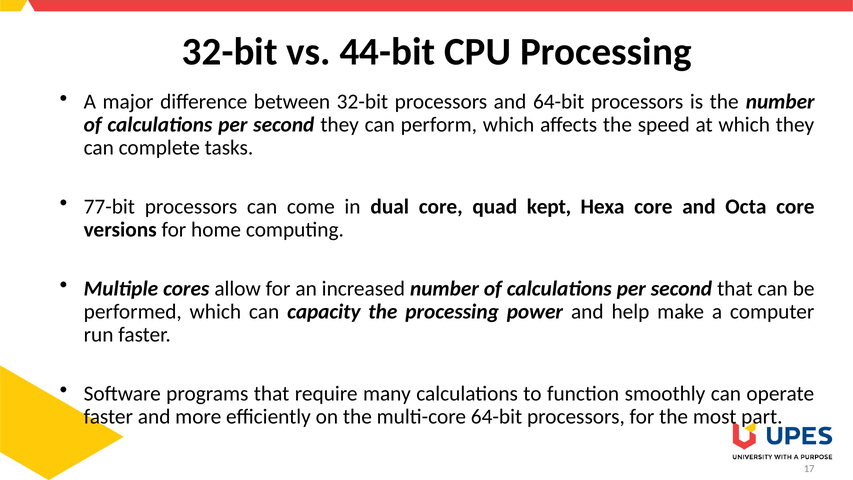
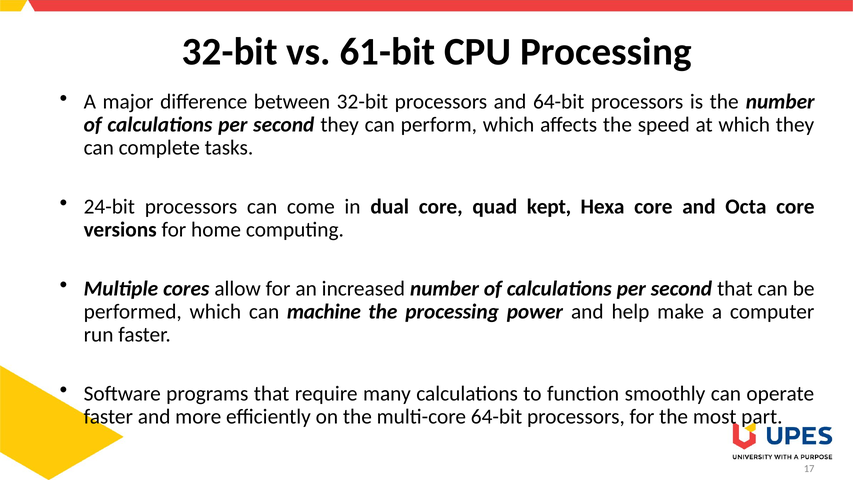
44-bit: 44-bit -> 61-bit (388, 52)
77-bit: 77-bit -> 24-bit (109, 207)
capacity: capacity -> machine (324, 311)
